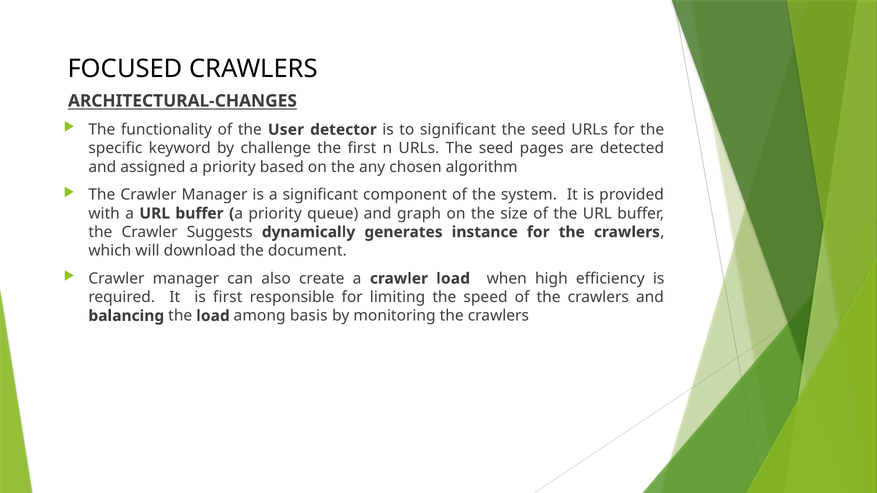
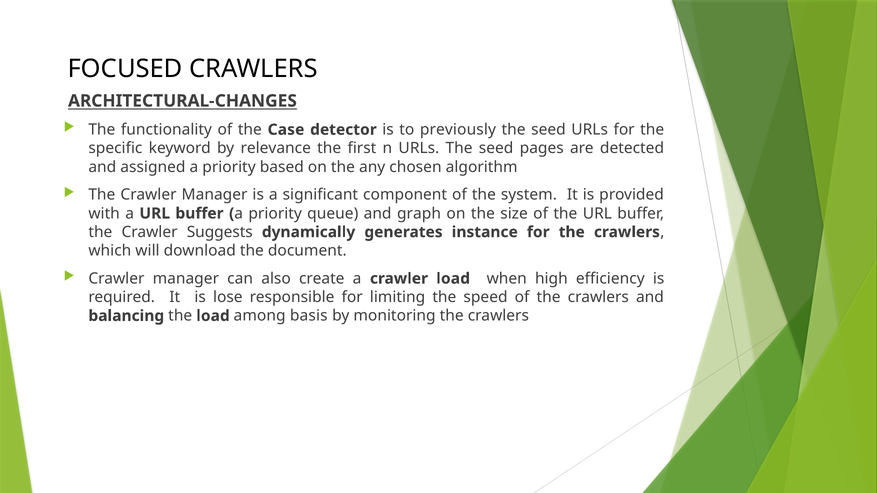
User: User -> Case (286, 130)
to significant: significant -> previously (458, 130)
challenge: challenge -> relevance (276, 148)
is first: first -> lose (228, 297)
